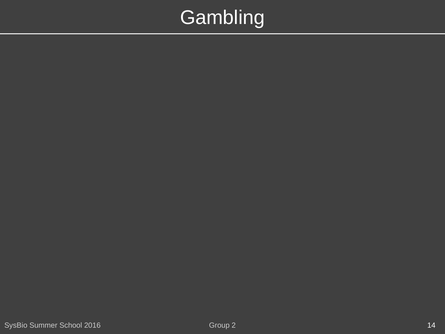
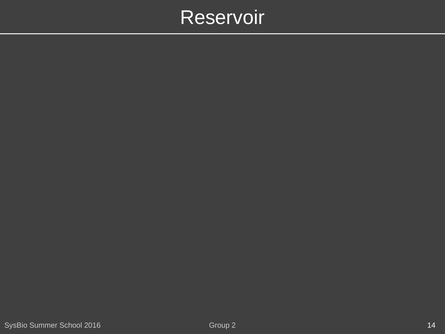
Gambling: Gambling -> Reservoir (222, 18)
